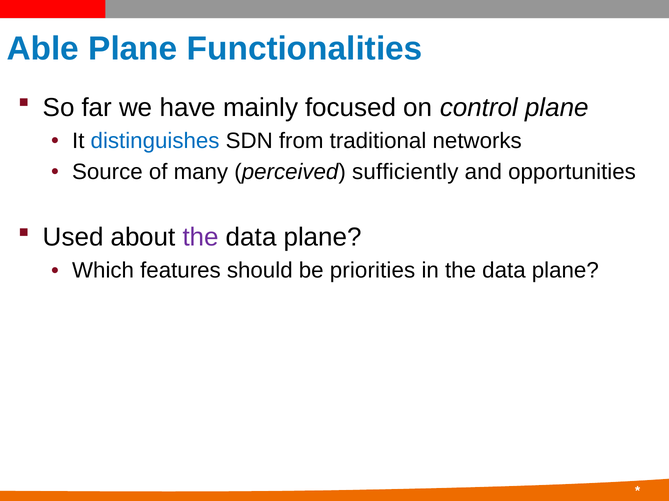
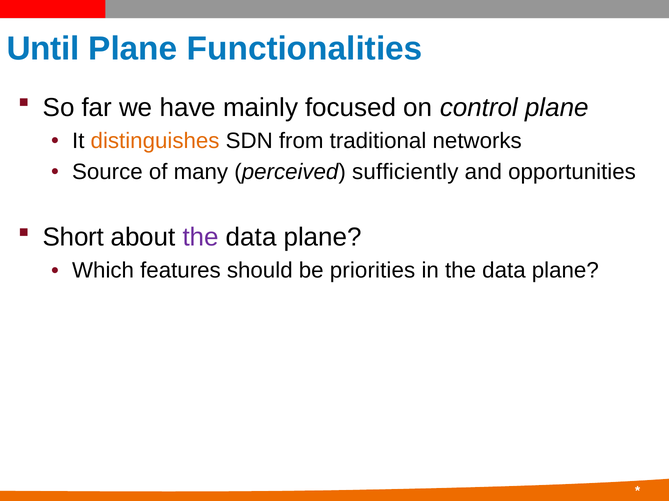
Able: Able -> Until (43, 49)
distinguishes colour: blue -> orange (155, 141)
Used: Used -> Short (73, 238)
